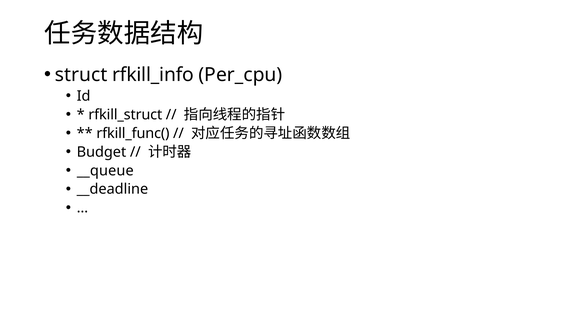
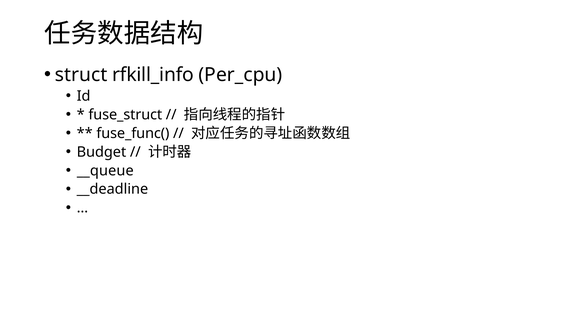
rfkill_struct: rfkill_struct -> fuse_struct (125, 114)
rfkill_func(: rfkill_func( -> fuse_func( (133, 133)
